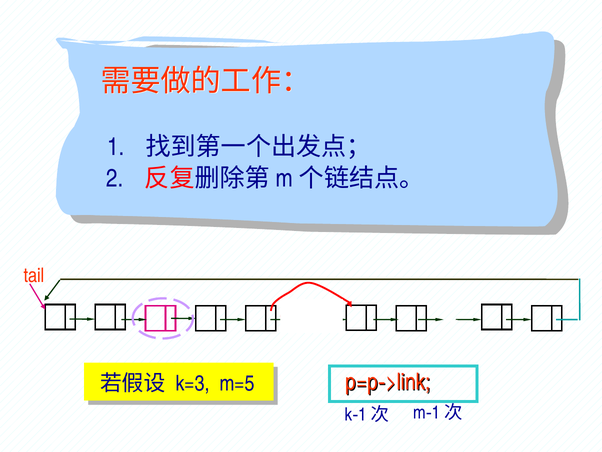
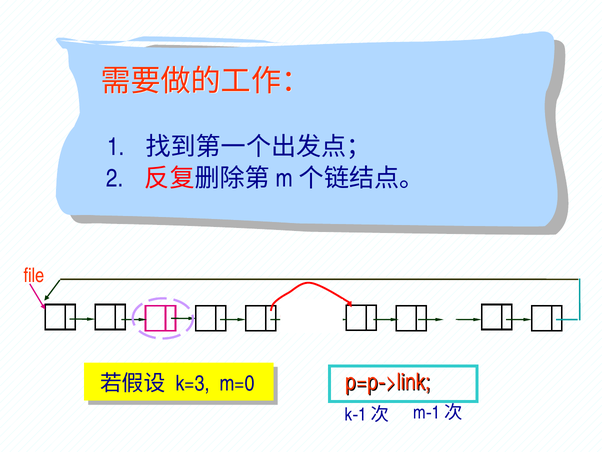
tail: tail -> file (34, 275)
m=5: m=5 -> m=0 (237, 383)
